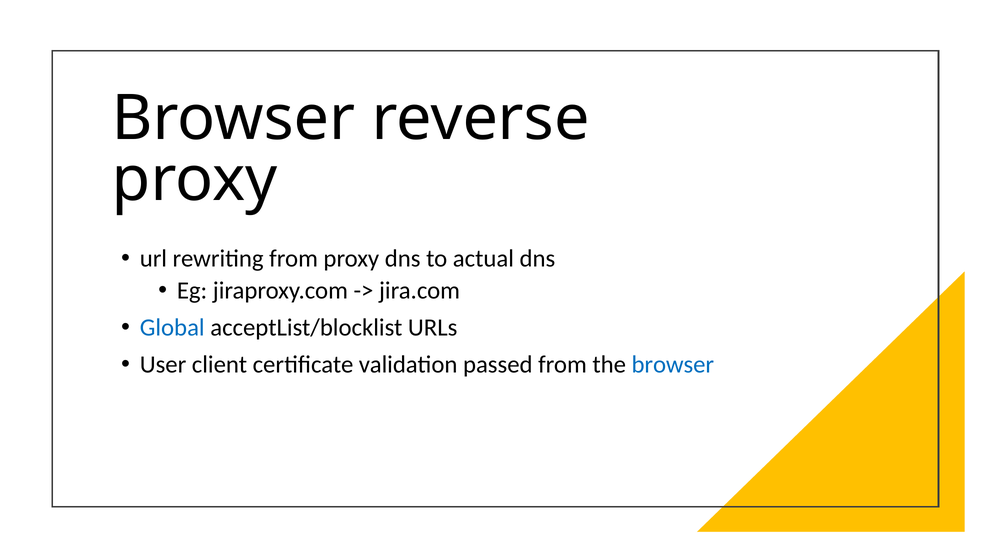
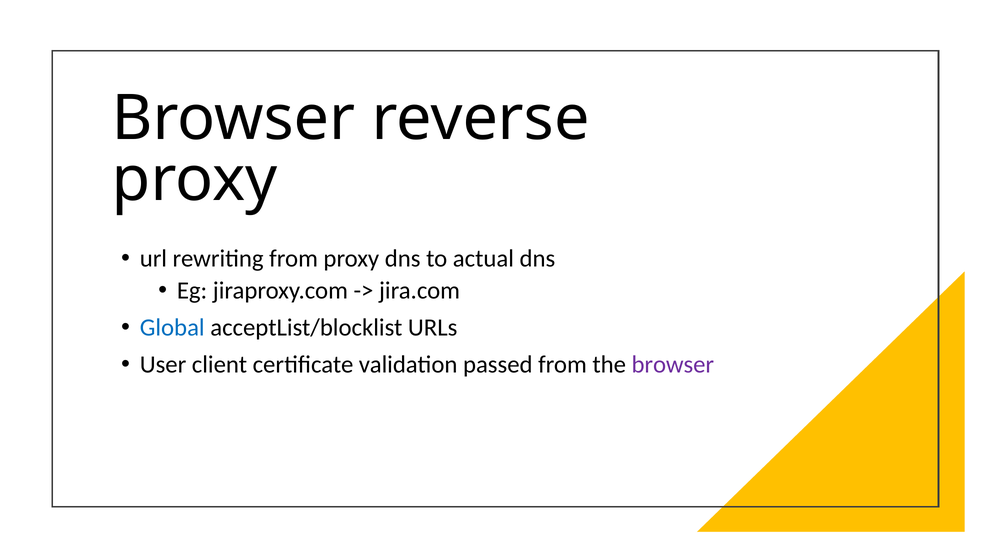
browser colour: blue -> purple (673, 364)
